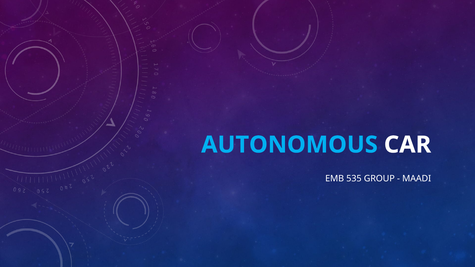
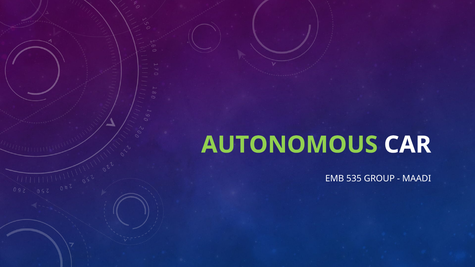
AUTONOMOUS colour: light blue -> light green (289, 145)
